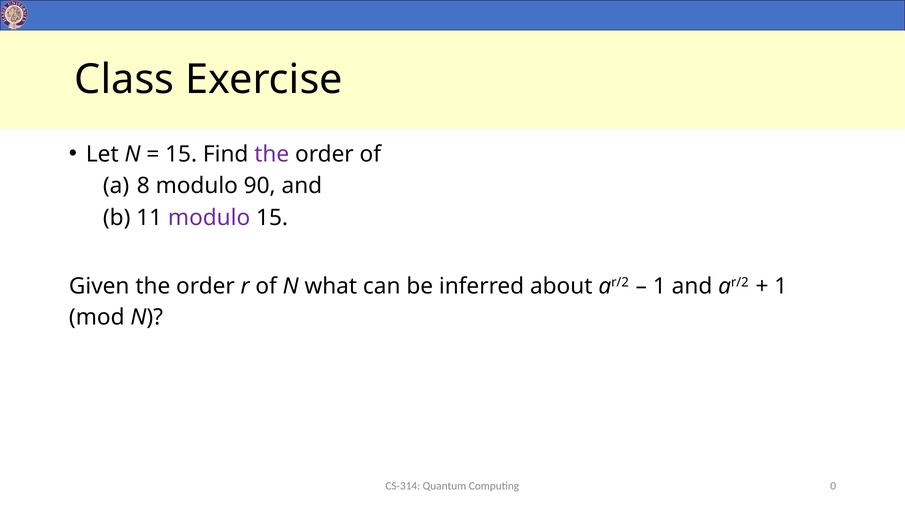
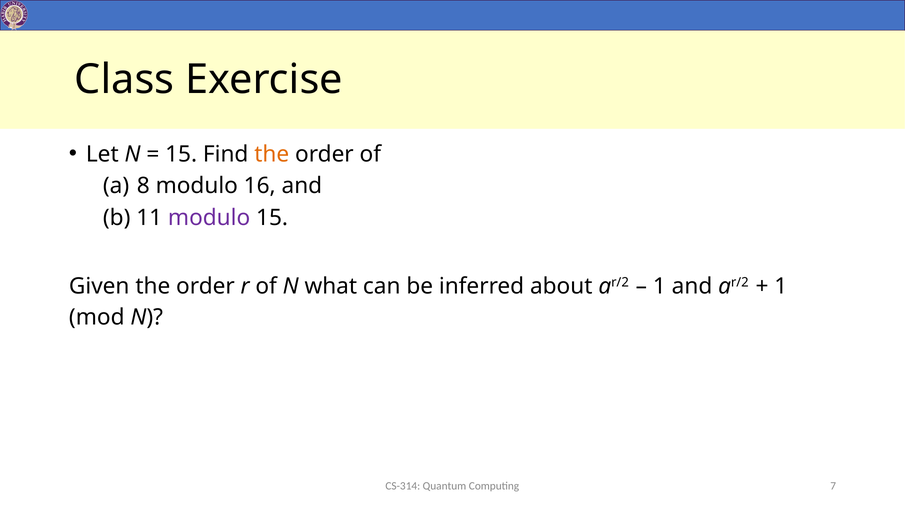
the colour: purple -> orange (272, 154)
90: 90 -> 16 (260, 186)
0: 0 -> 7 (833, 486)
